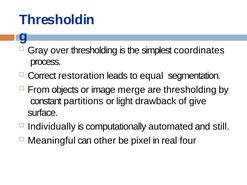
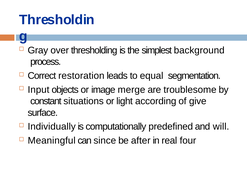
coordinates: coordinates -> background (199, 50)
From: From -> Input (39, 90)
are thresholding: thresholding -> troublesome (190, 90)
partitions: partitions -> situations (84, 101)
drawback: drawback -> according (156, 101)
automated: automated -> predefined (171, 127)
still: still -> will (221, 127)
other: other -> since (105, 141)
pixel: pixel -> after (141, 141)
